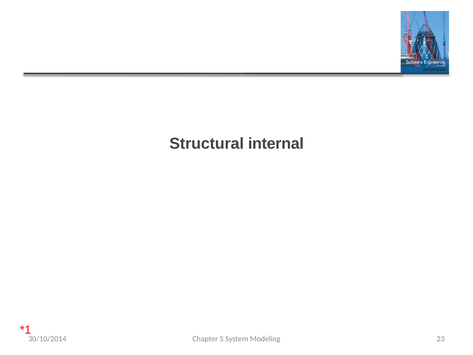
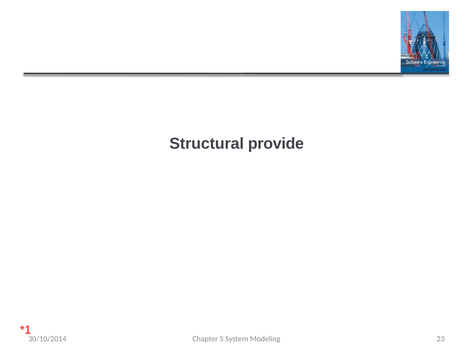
internal: internal -> provide (276, 143)
